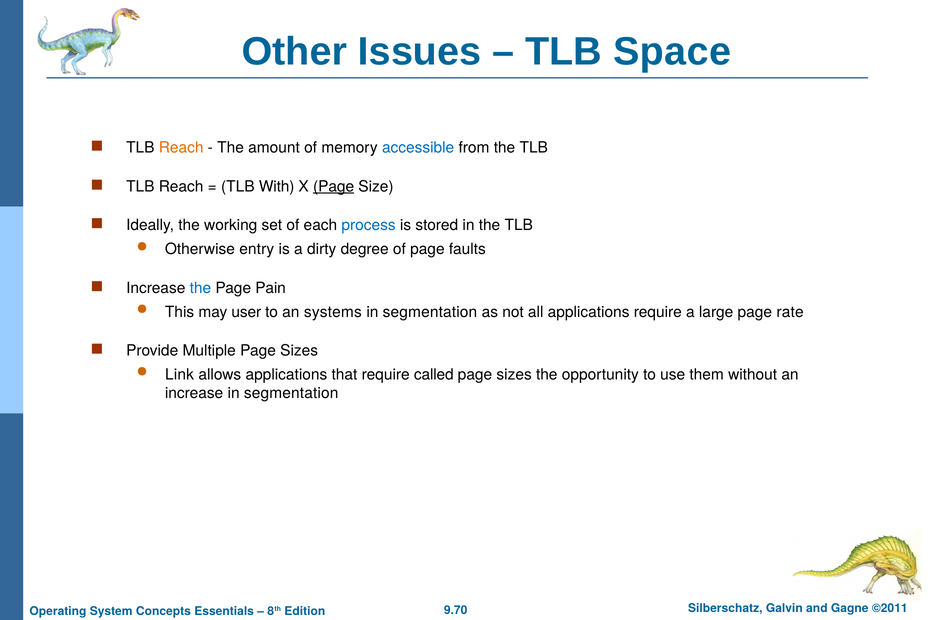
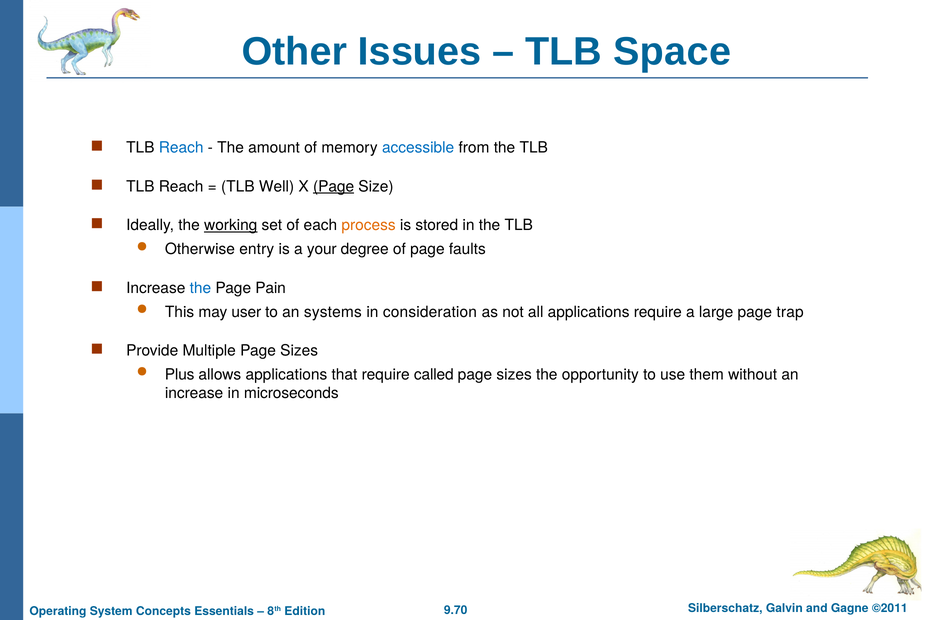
Reach colour: orange -> blue (181, 148)
With: With -> Well (277, 186)
working underline: none -> present (231, 225)
process colour: blue -> orange (369, 225)
dirty: dirty -> your (322, 249)
segmentation: segmentation -> consideration (430, 312)
rate: rate -> trap (790, 312)
Link: Link -> Plus (180, 375)
increase in segmentation: segmentation -> microseconds (291, 393)
